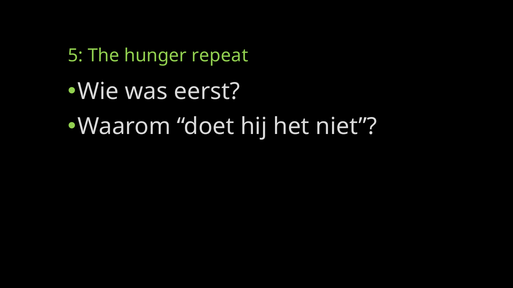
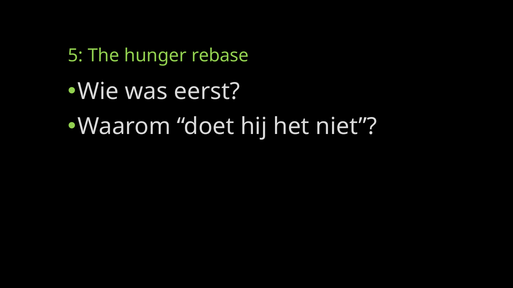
repeat: repeat -> rebase (220, 55)
